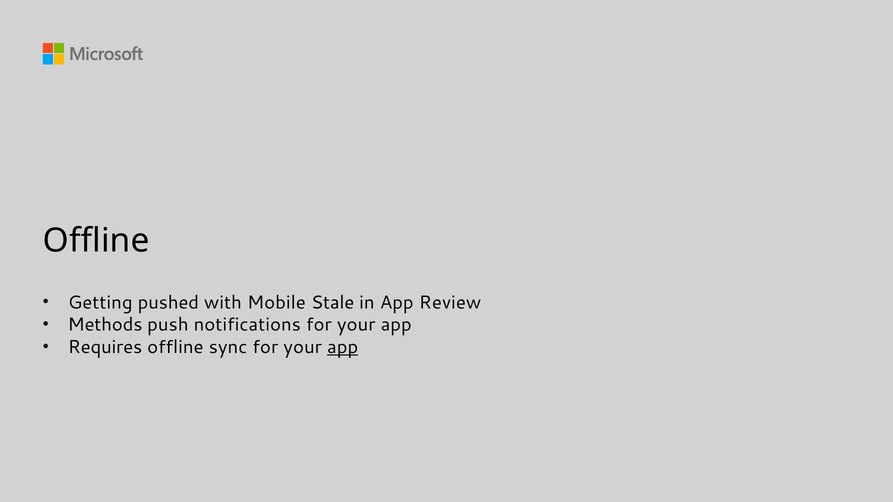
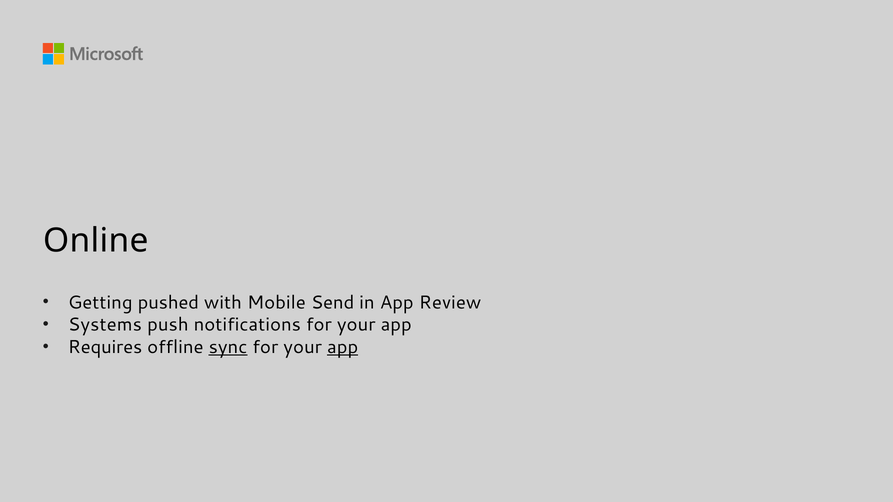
Offline: Offline -> Online (96, 241)
Stale: Stale -> Send (333, 303)
Methods: Methods -> Systems (105, 325)
sync underline: none -> present (228, 347)
